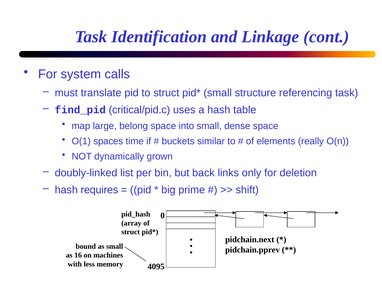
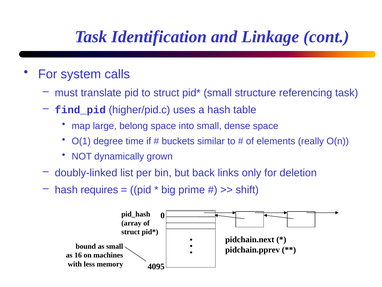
critical/pid.c: critical/pid.c -> higher/pid.c (139, 110)
spaces: spaces -> degree (108, 141)
